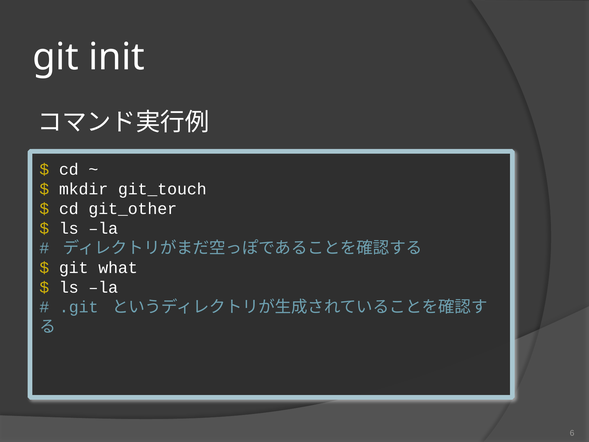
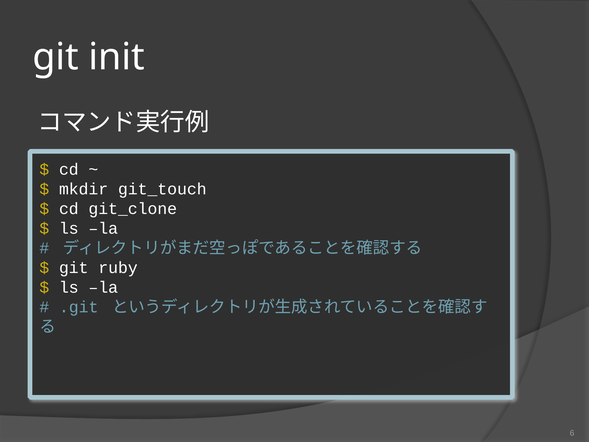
git_other: git_other -> git_clone (133, 209)
what: what -> ruby (118, 268)
